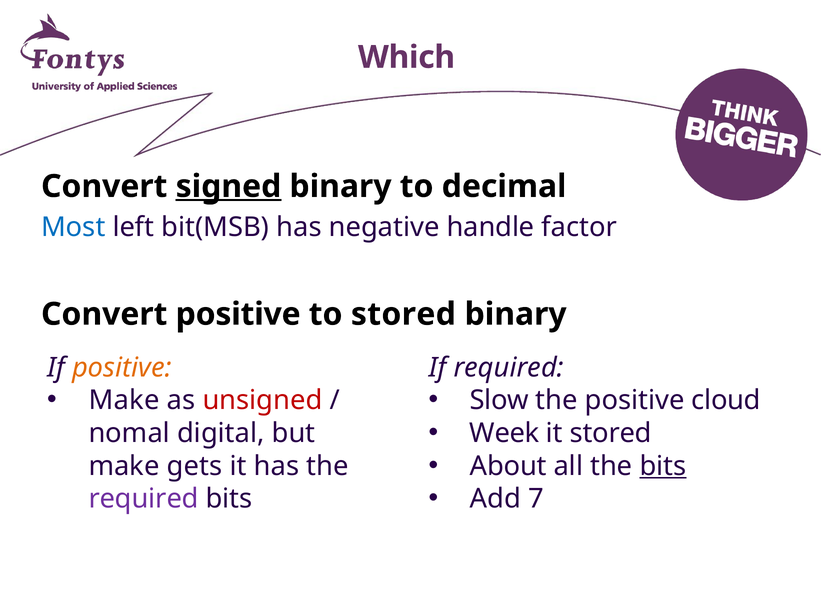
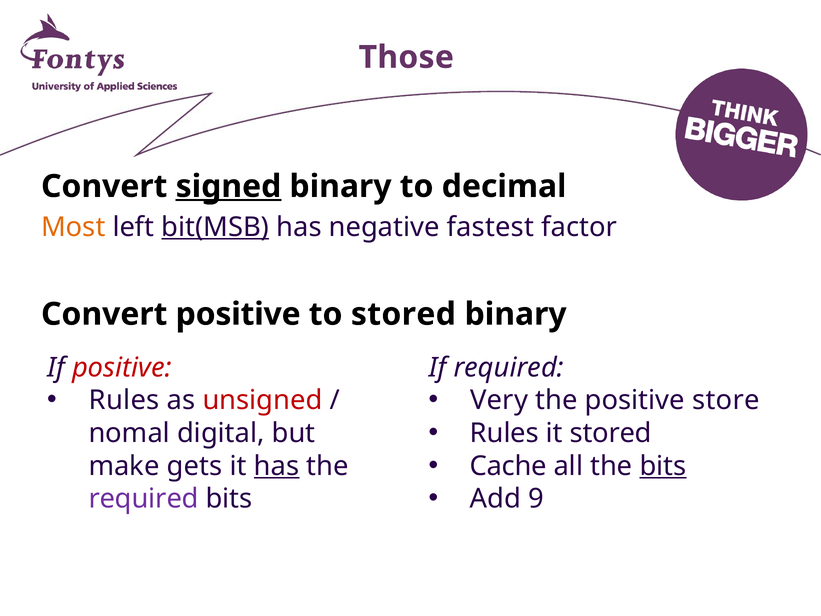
Which: Which -> Those (406, 57)
Most colour: blue -> orange (73, 227)
bit(MSB underline: none -> present (215, 227)
handle: handle -> fastest (490, 227)
positive colour: orange -> red (122, 367)
Make: Make -> Rules (124, 400)
Slow: Slow -> Very (499, 400)
cloud: cloud -> store (726, 400)
Week: Week -> Rules (504, 433)
About: About -> Cache (508, 466)
has underline: none -> present (277, 466)
7: 7 -> 9 (536, 499)
